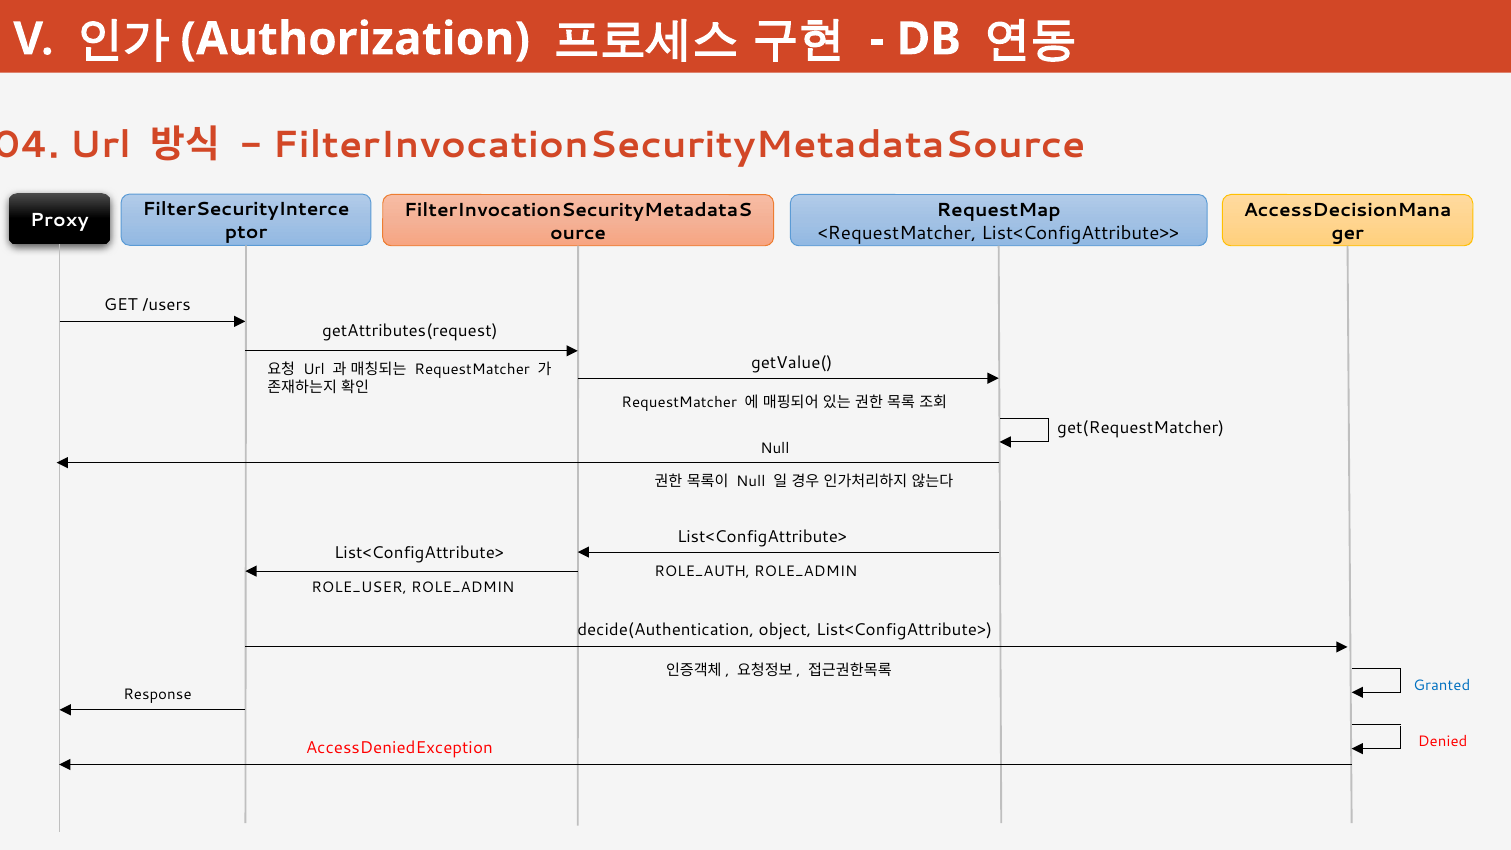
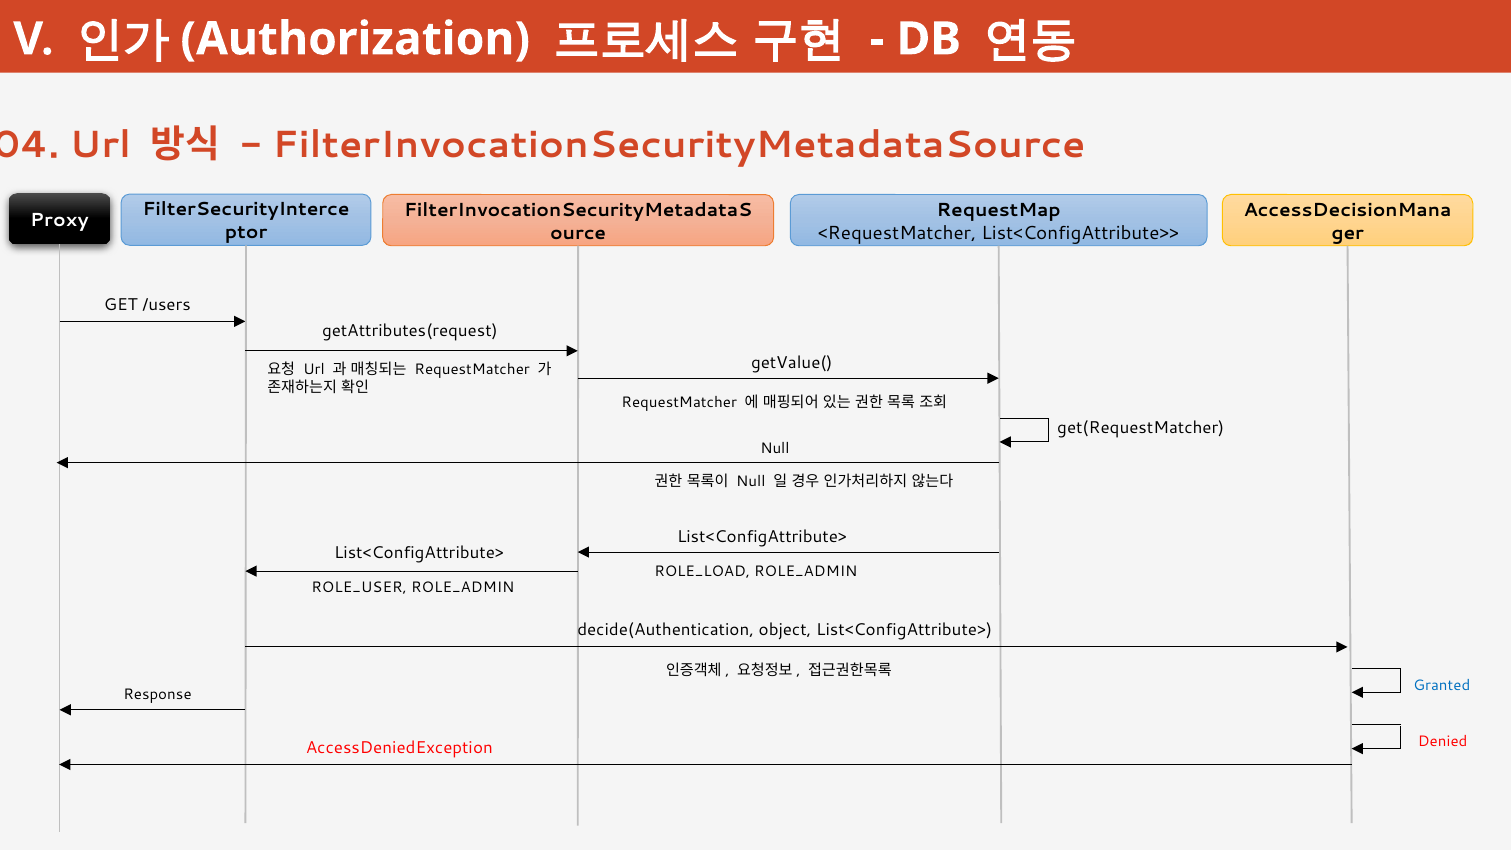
ROLE_AUTH: ROLE_AUTH -> ROLE_LOAD (702, 572)
